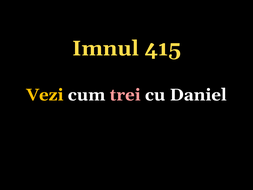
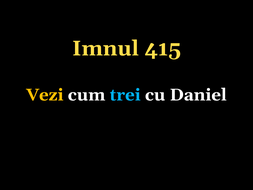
trei colour: pink -> light blue (125, 95)
